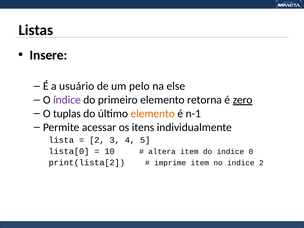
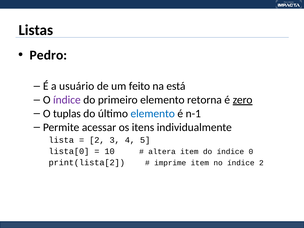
Insere: Insere -> Pedro (48, 55)
pelo: pelo -> feito (139, 86)
else: else -> está (176, 86)
elemento colour: orange -> blue (153, 114)
